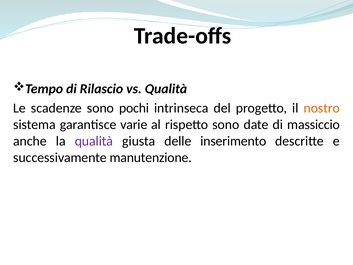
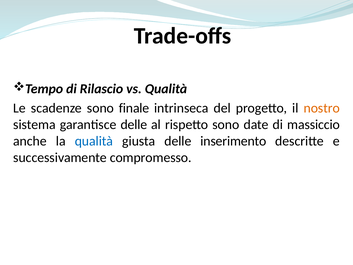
pochi: pochi -> finale (134, 108)
garantisce varie: varie -> delle (134, 124)
qualità colour: purple -> blue (94, 141)
manutenzione: manutenzione -> compromesso (151, 157)
